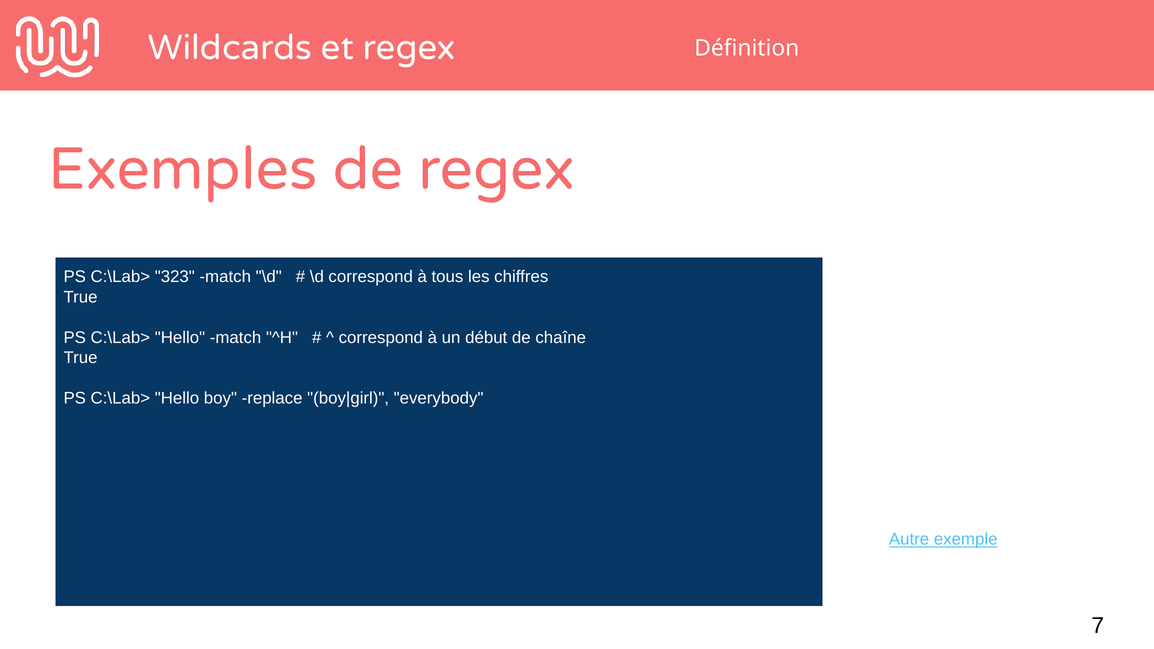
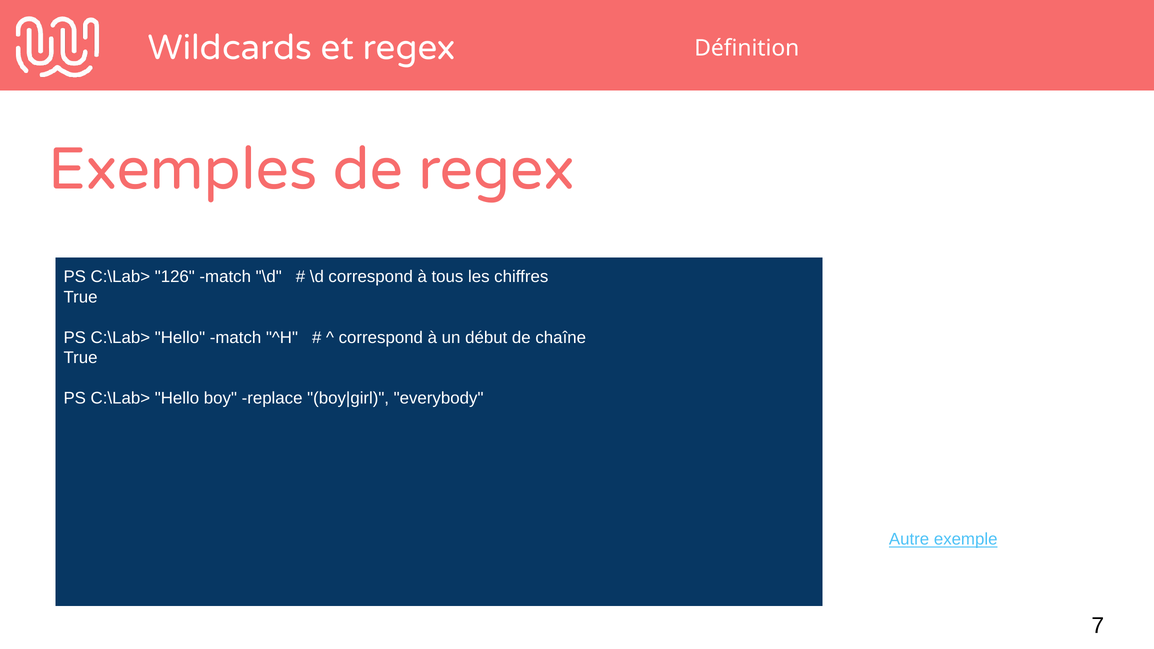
323: 323 -> 126 (175, 277)
